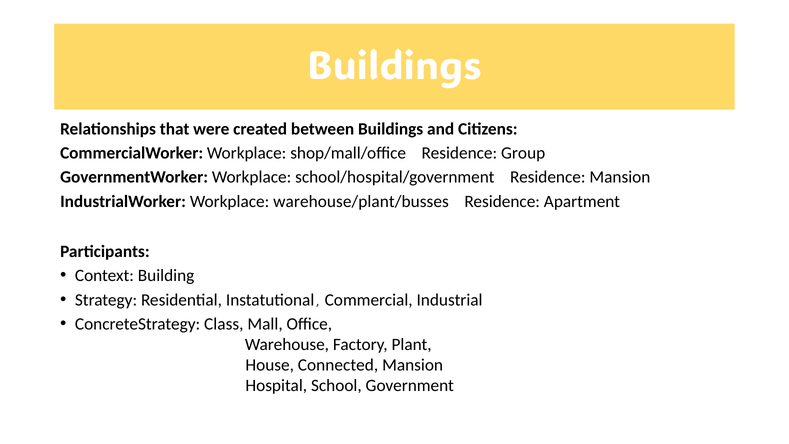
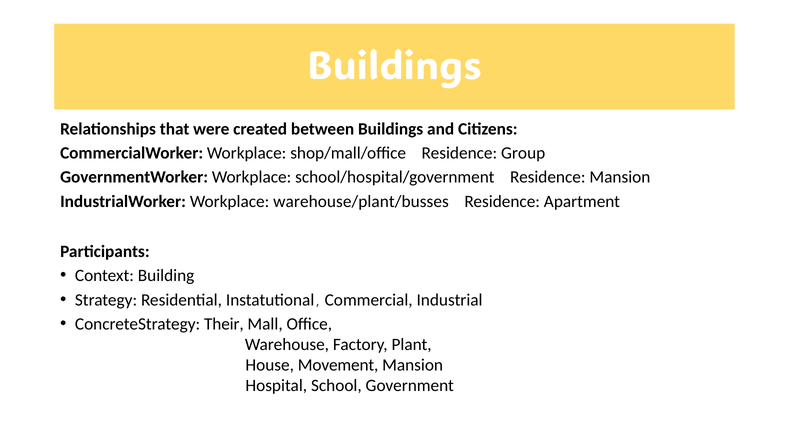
Class: Class -> Their (224, 324)
Connected: Connected -> Movement (338, 365)
